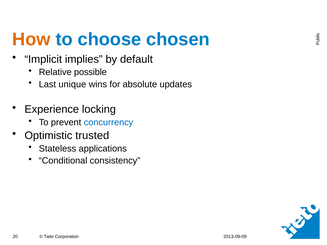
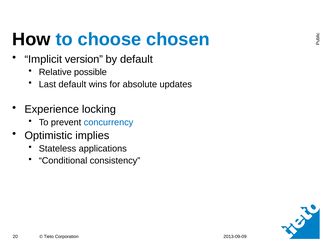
How colour: orange -> black (31, 40)
implies: implies -> version (84, 59)
Last unique: unique -> default (72, 84)
trusted: trusted -> implies (92, 136)
